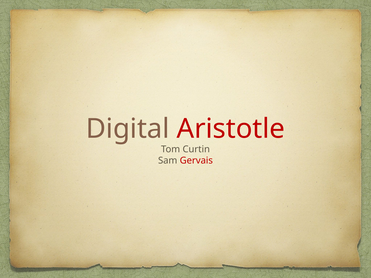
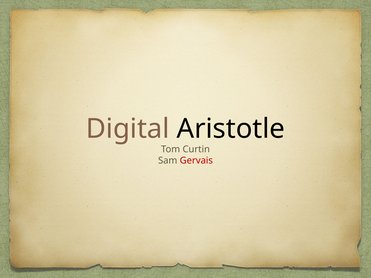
Aristotle colour: red -> black (231, 129)
